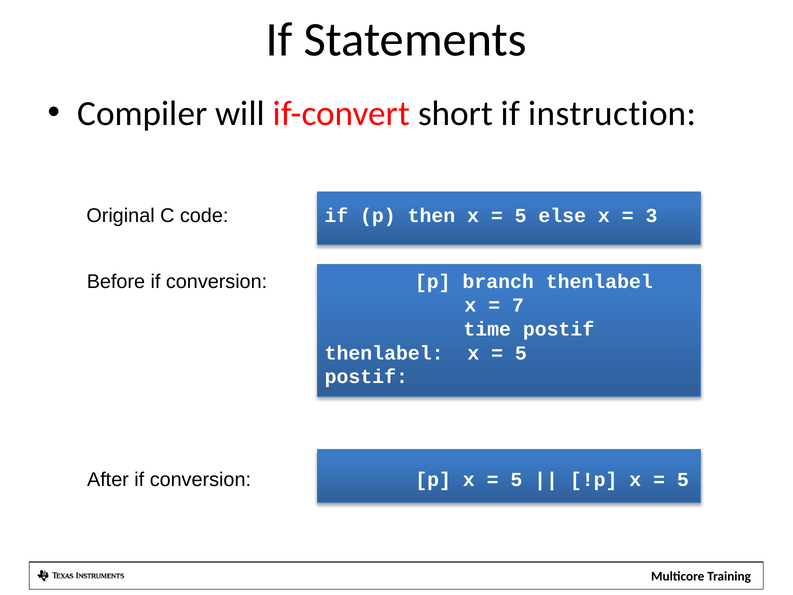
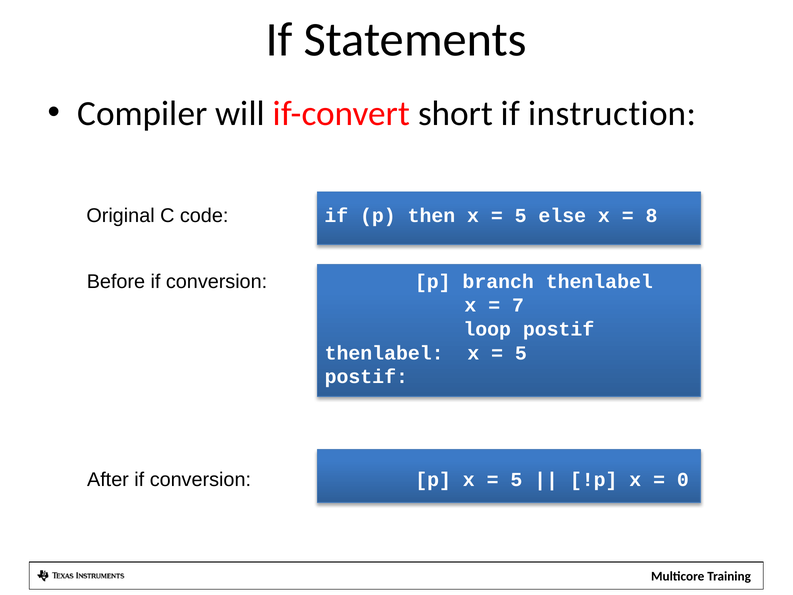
3: 3 -> 8 (651, 215)
time: time -> loop (487, 329)
5: 5 -> 0 (683, 480)
